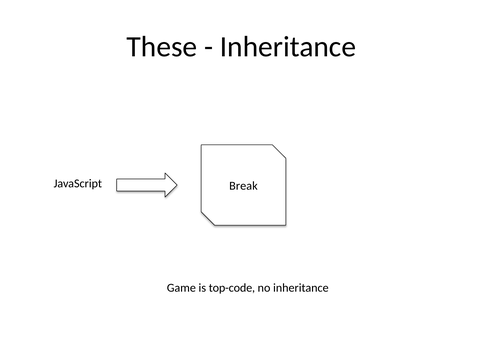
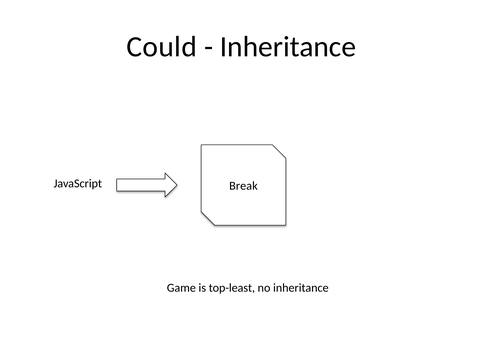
These: These -> Could (162, 47)
top-code: top-code -> top-least (232, 288)
